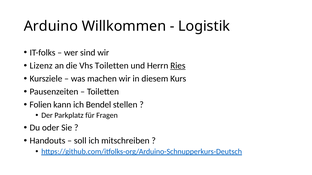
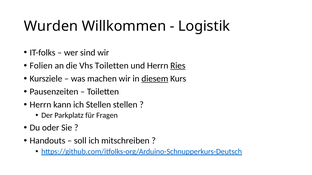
Arduino: Arduino -> Wurden (51, 26)
Lizenz: Lizenz -> Folien (41, 66)
diesem underline: none -> present (155, 79)
Folien: Folien -> Herrn (40, 105)
ich Bendel: Bendel -> Stellen (98, 105)
